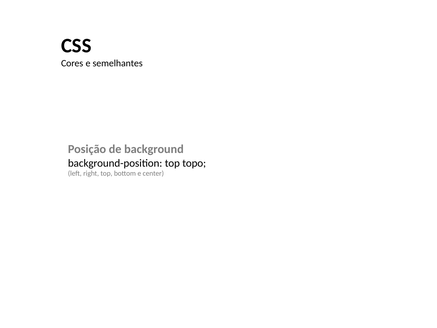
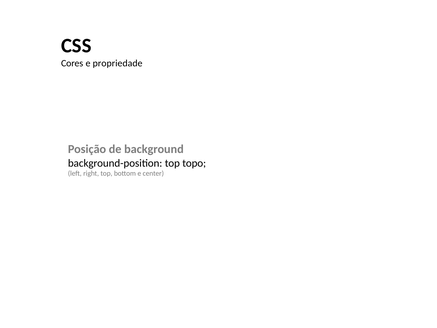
semelhantes: semelhantes -> propriedade (118, 63)
